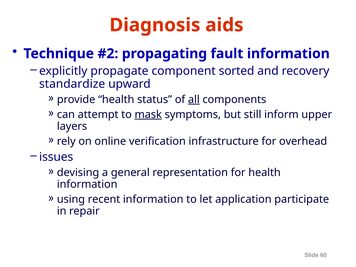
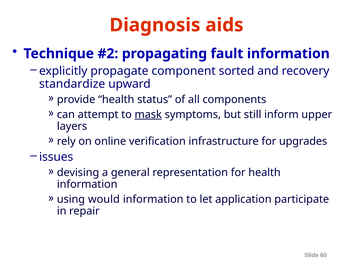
all underline: present -> none (194, 99)
overhead: overhead -> upgrades (303, 141)
recent: recent -> would (104, 199)
